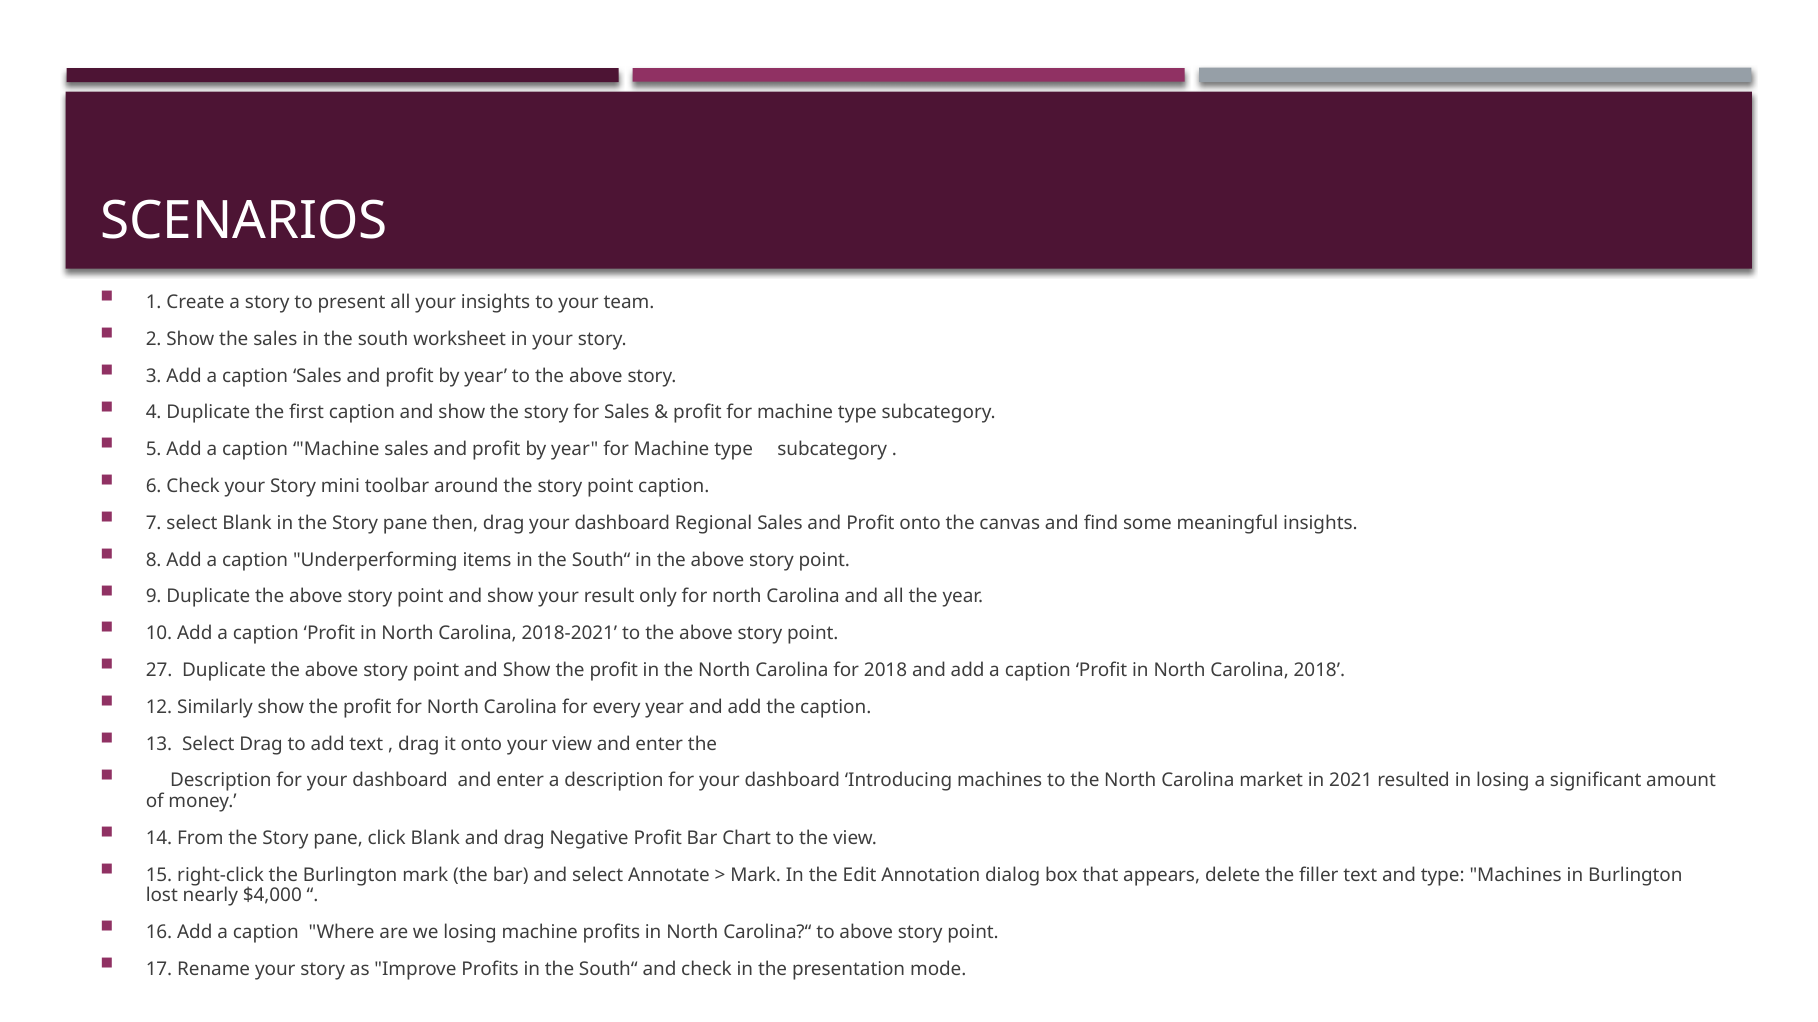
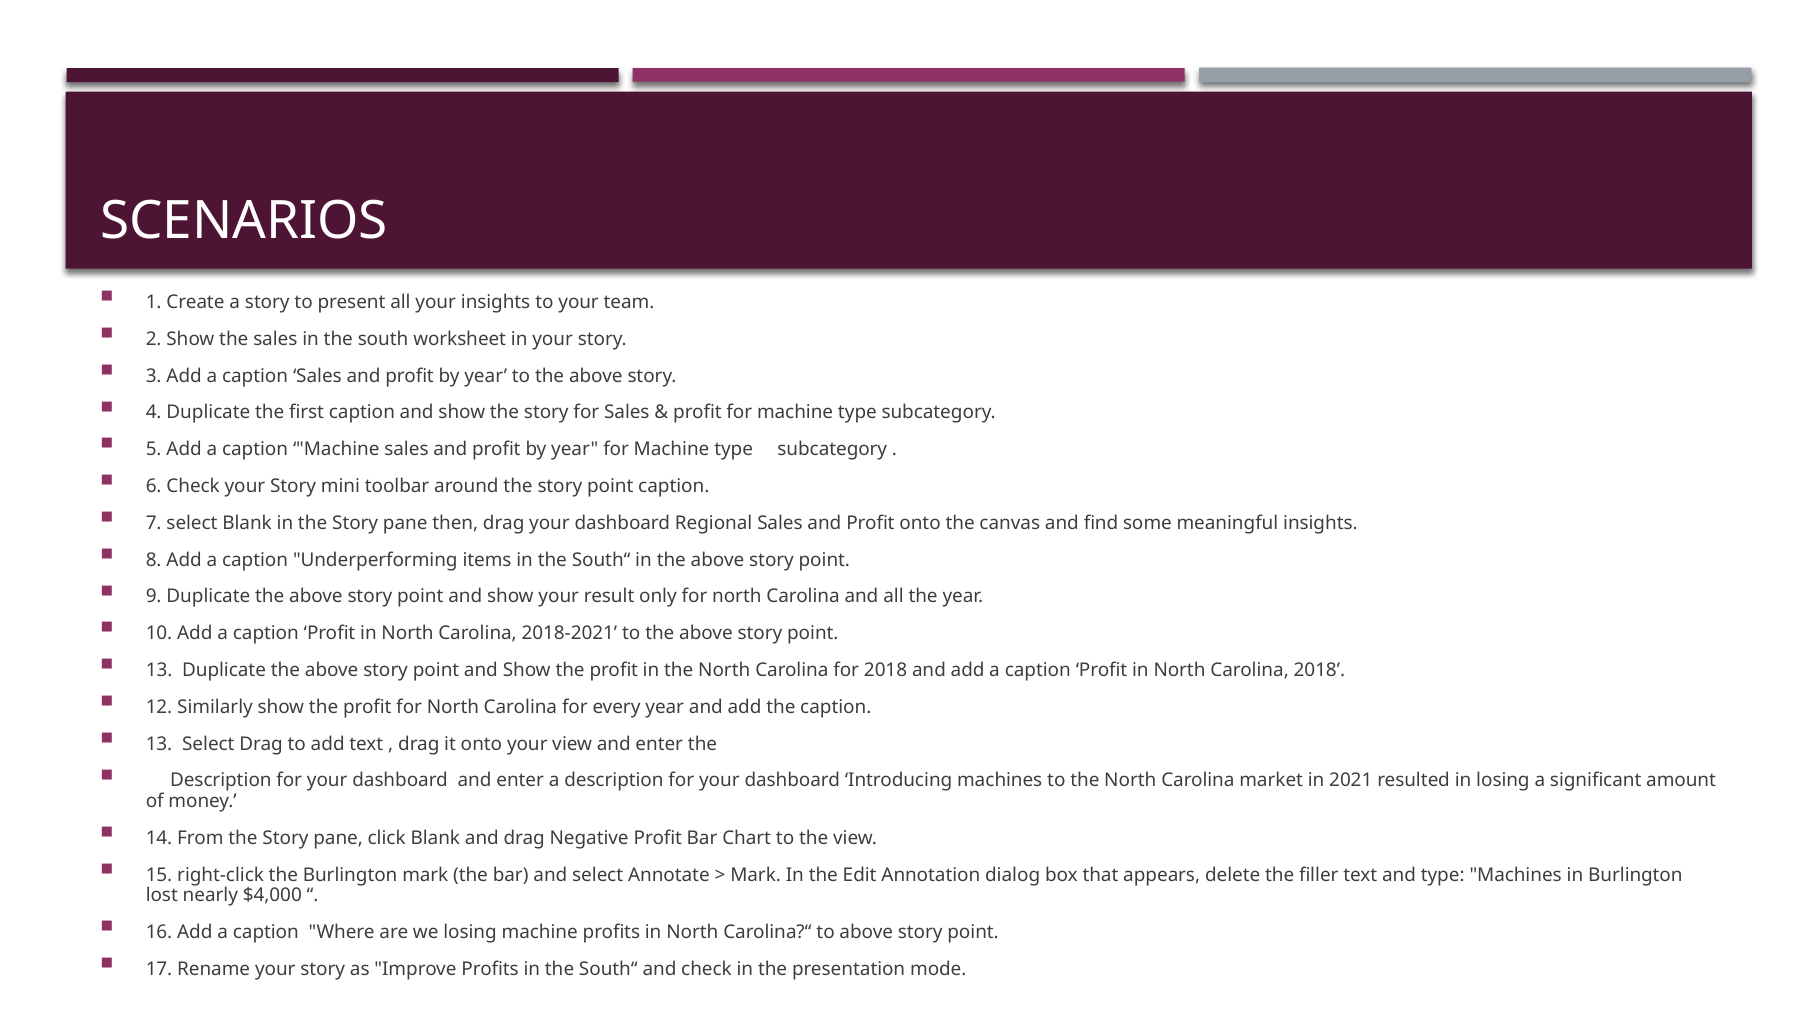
27: 27 -> 13 (159, 671)
